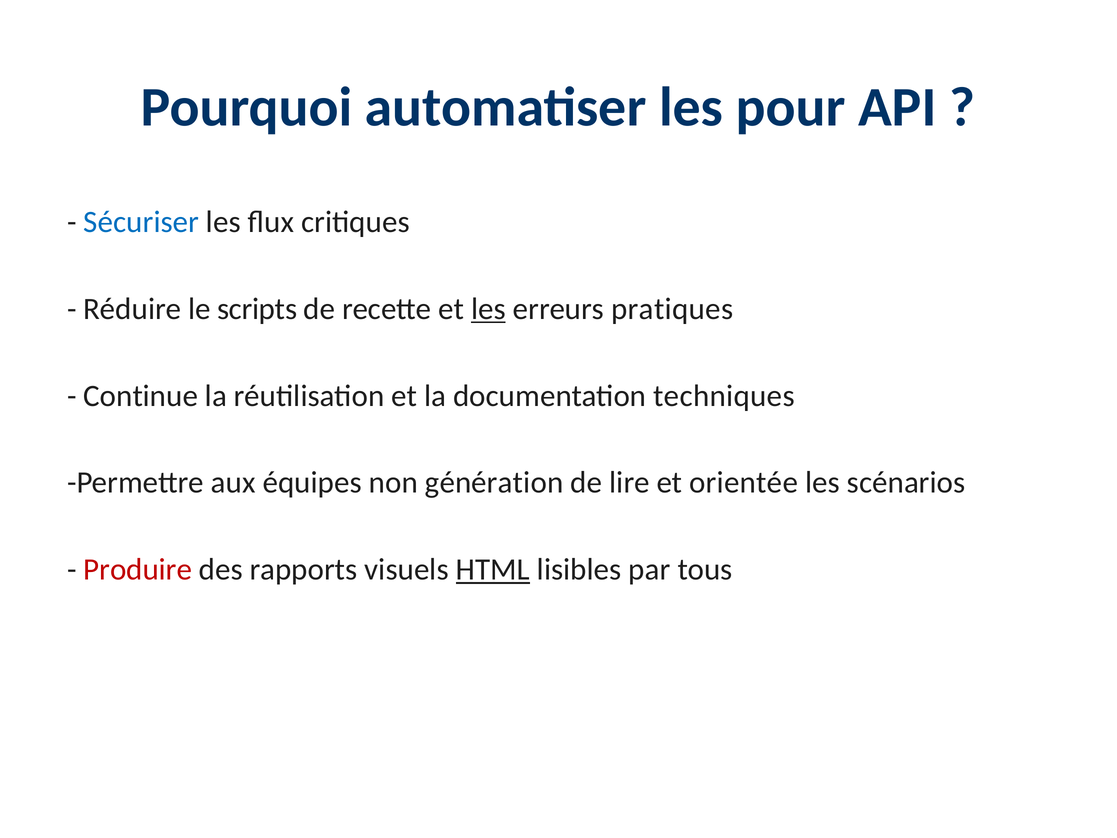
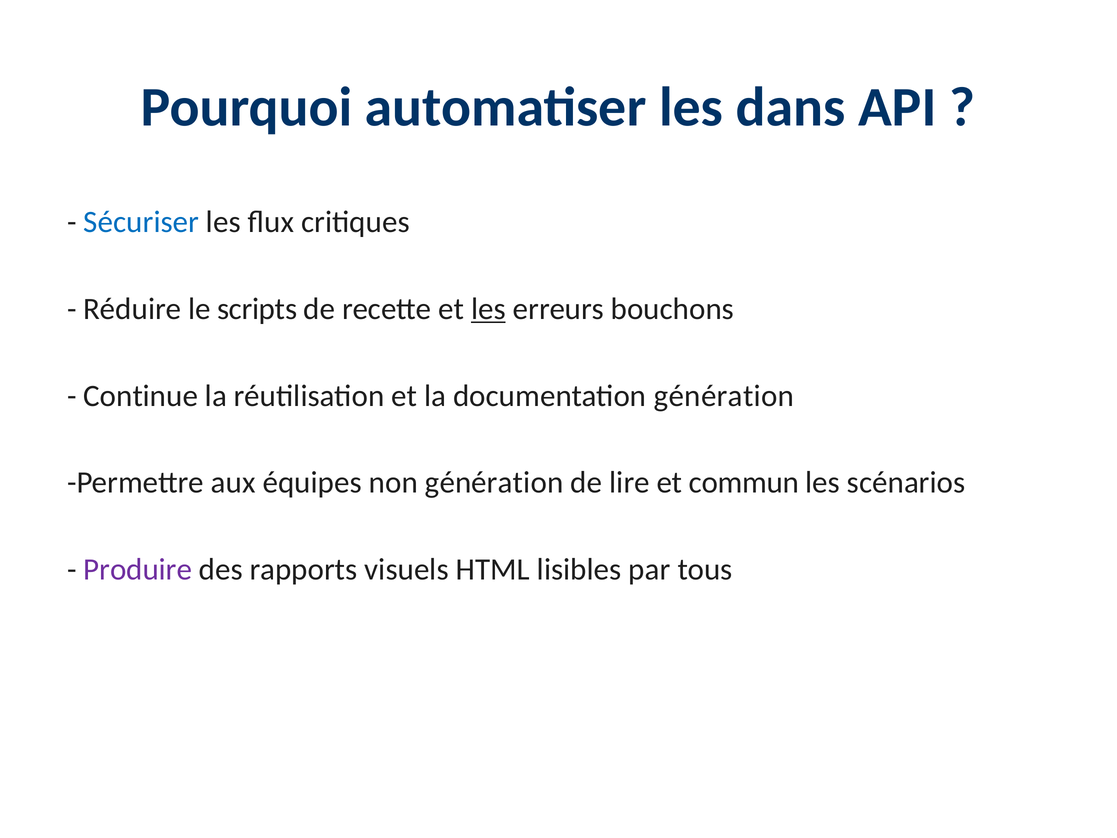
pour: pour -> dans (790, 107)
pratiques: pratiques -> bouchons (672, 309)
documentation techniques: techniques -> génération (724, 396)
orientée: orientée -> commun (744, 483)
Produire colour: red -> purple (138, 569)
HTML underline: present -> none (493, 569)
